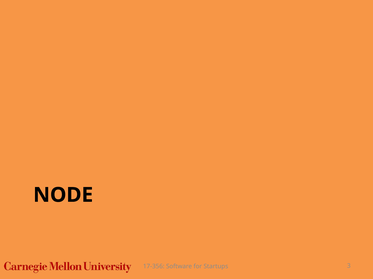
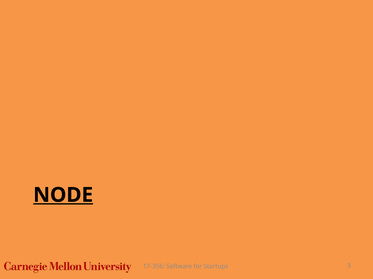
NODE underline: none -> present (63, 196)
